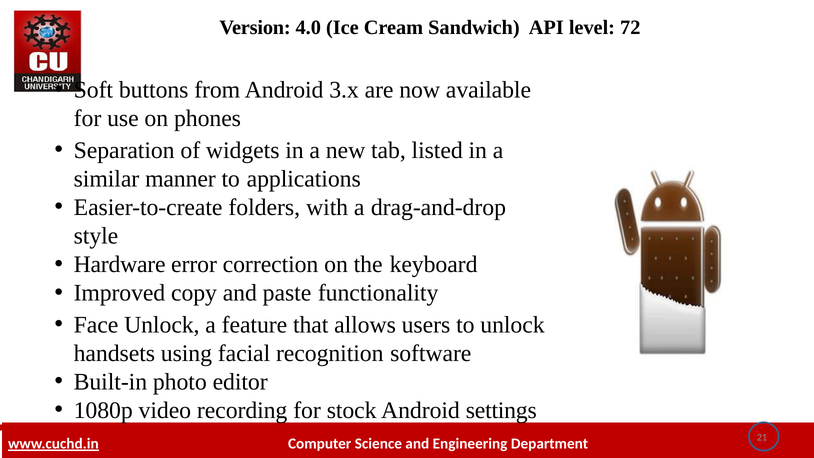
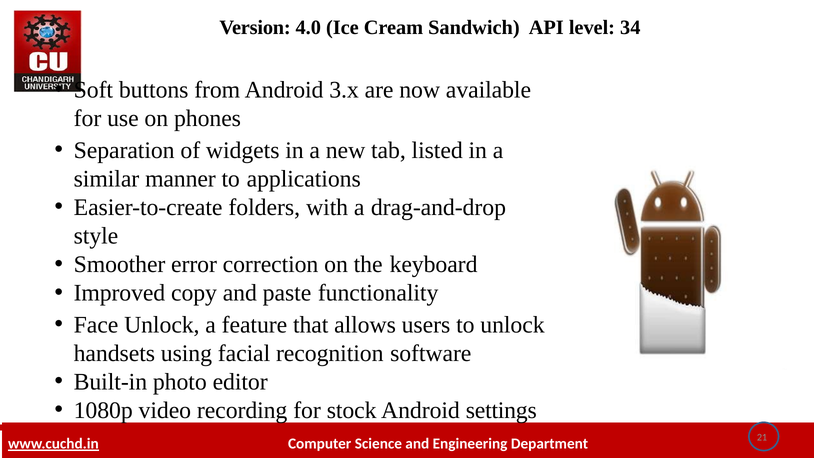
72: 72 -> 34 (630, 28)
Hardware: Hardware -> Smoother (120, 264)
